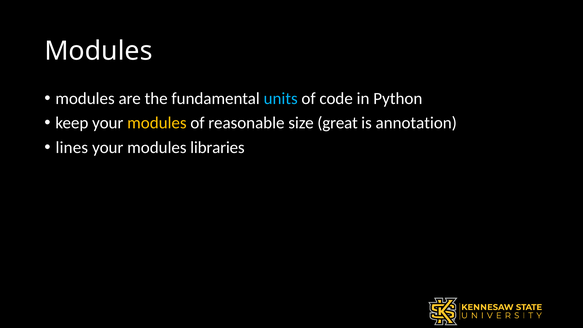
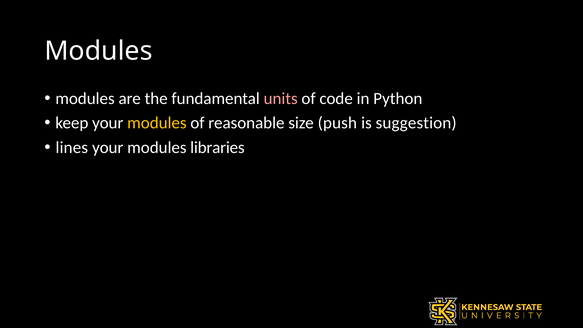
units colour: light blue -> pink (281, 99)
great: great -> push (337, 123)
annotation: annotation -> suggestion (416, 123)
